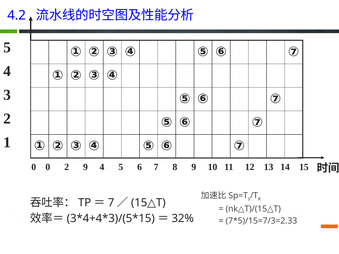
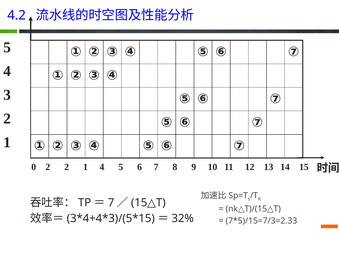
0 0: 0 -> 2 (48, 167)
9: 9 -> 1 (85, 167)
